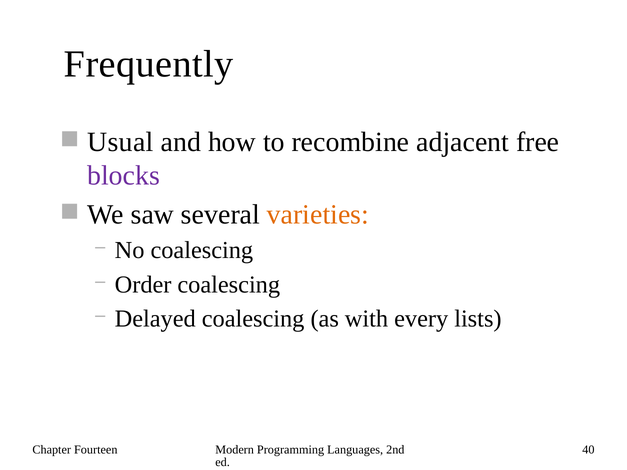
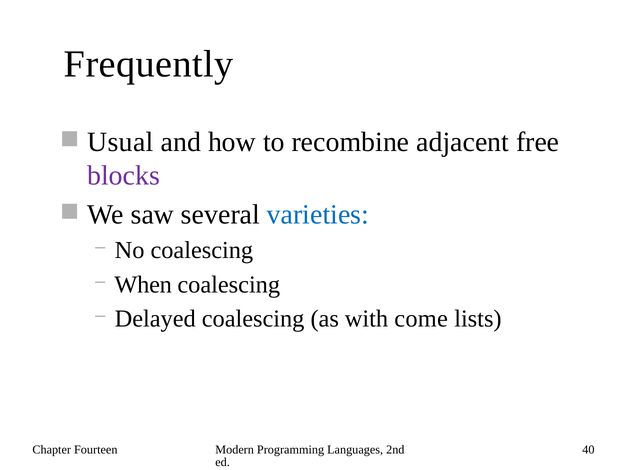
varieties colour: orange -> blue (318, 214)
Order: Order -> When (143, 285)
every: every -> come (421, 319)
